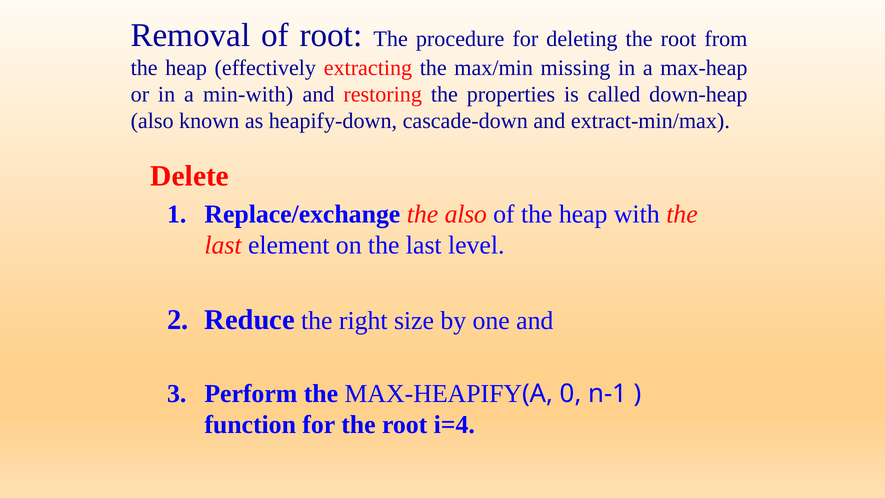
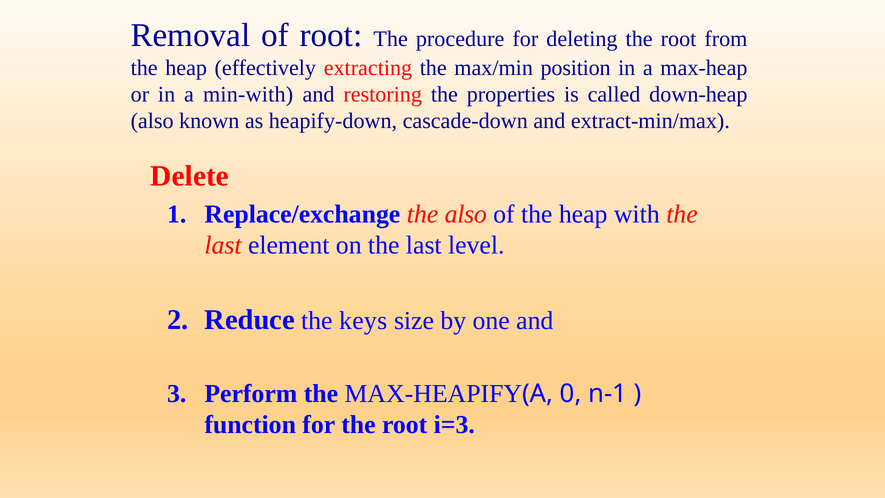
missing: missing -> position (576, 68)
right: right -> keys (363, 321)
i=4: i=4 -> i=3 (454, 425)
